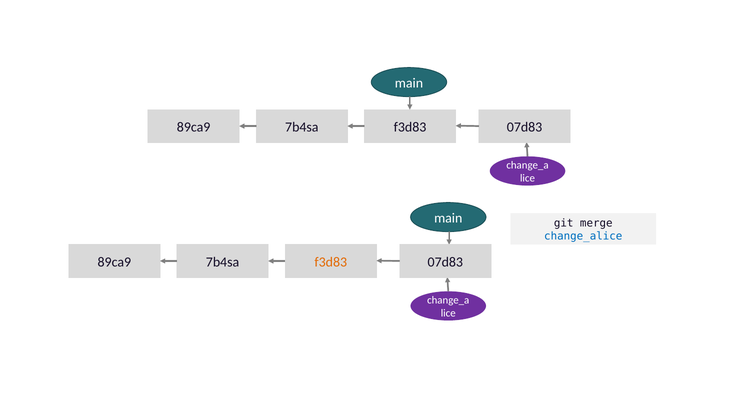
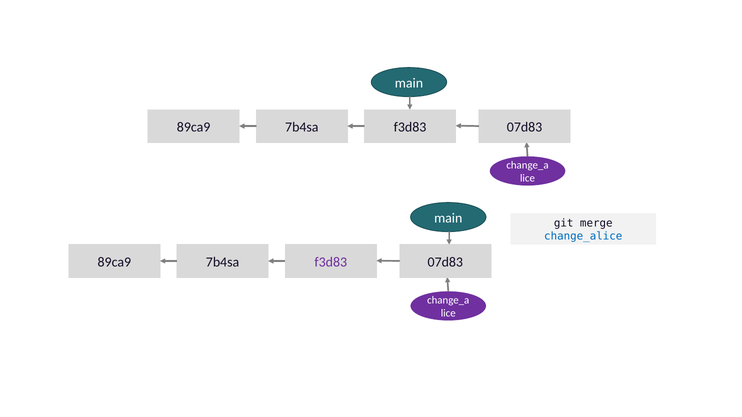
f3d83 colour: orange -> purple (331, 262)
